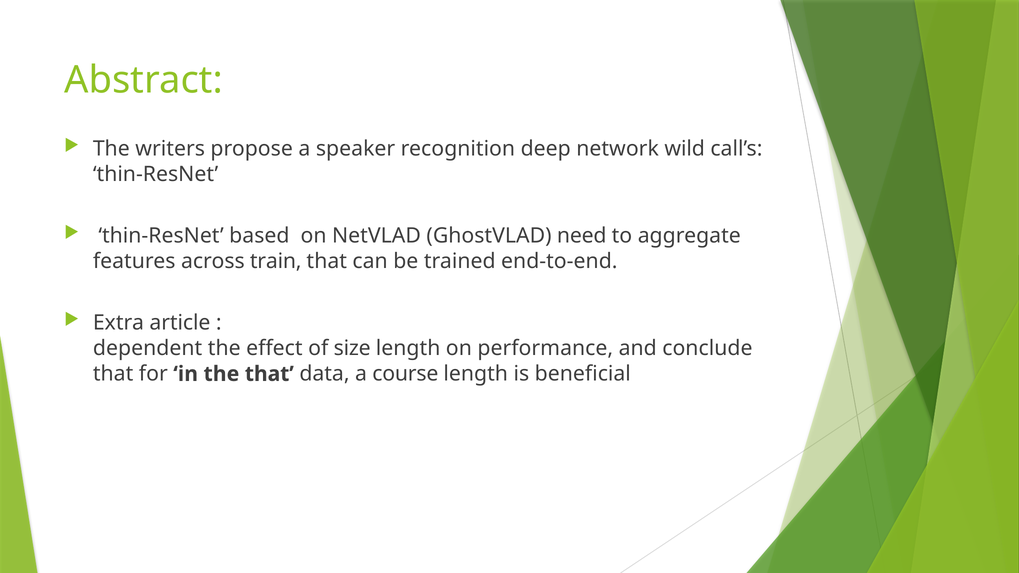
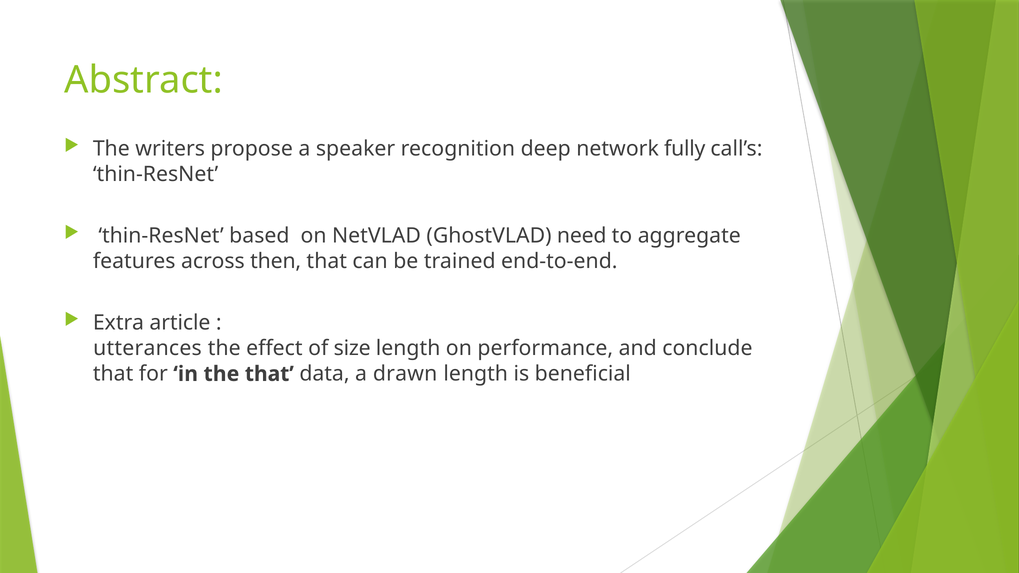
wild: wild -> fully (685, 149)
train: train -> then (276, 261)
dependent: dependent -> utterances (148, 349)
course: course -> drawn (405, 374)
